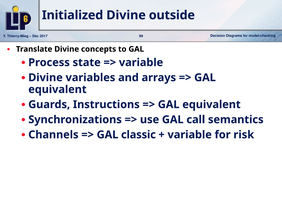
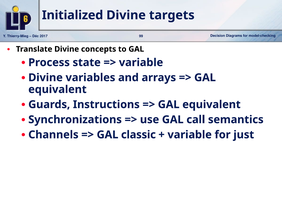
outside: outside -> targets (172, 15)
risk: risk -> just (244, 135)
